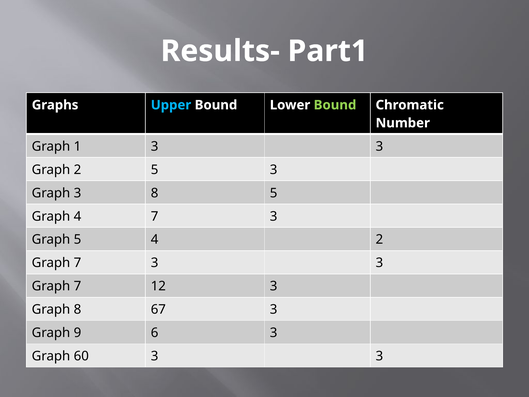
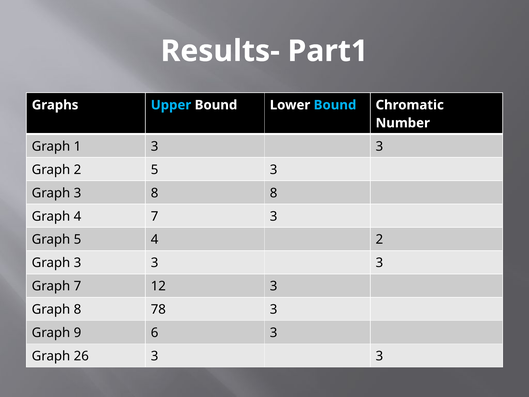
Bound colour: light green -> light blue (335, 105)
8 5: 5 -> 8 (274, 193)
7: 7 -> 3 (77, 263)
67: 67 -> 78 (158, 309)
60: 60 -> 26 (81, 356)
